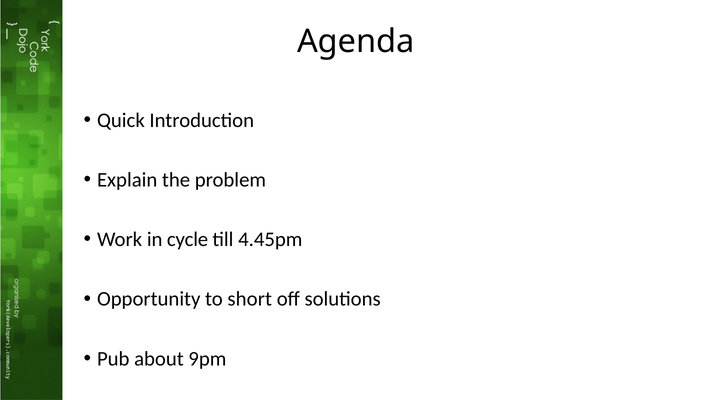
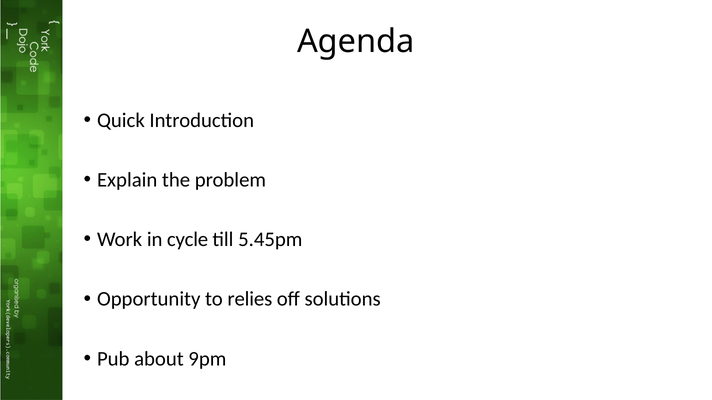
4.45pm: 4.45pm -> 5.45pm (270, 240)
short: short -> relies (250, 299)
